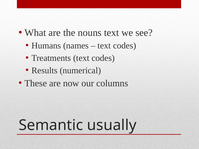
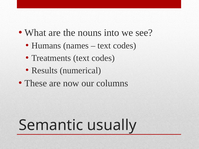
nouns text: text -> into (112, 33)
